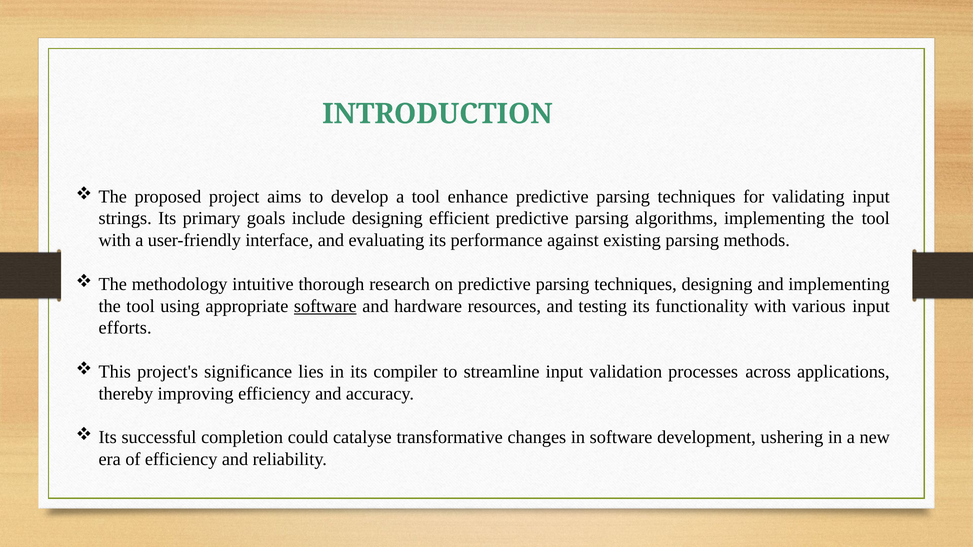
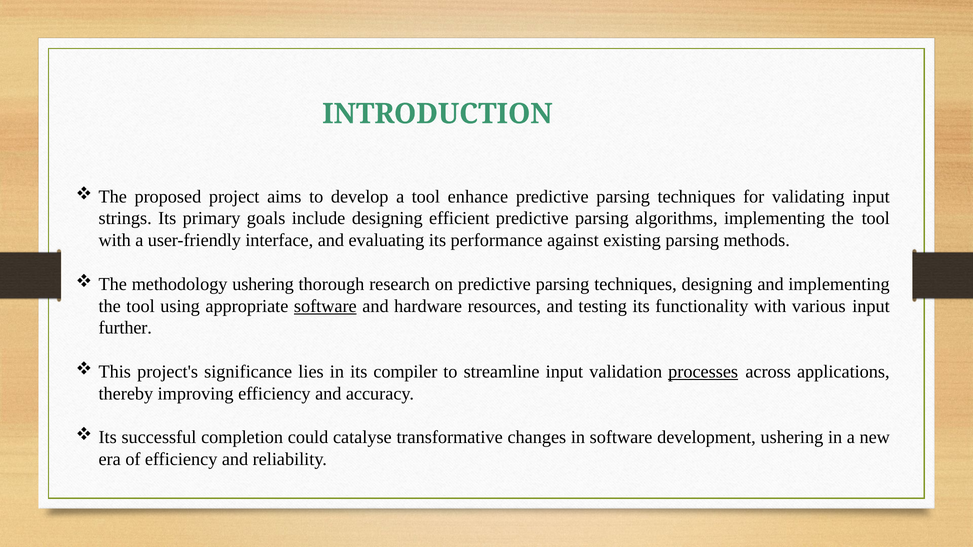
methodology intuitive: intuitive -> ushering (263, 284)
efforts: efforts -> further (125, 328)
processes underline: none -> present (703, 372)
